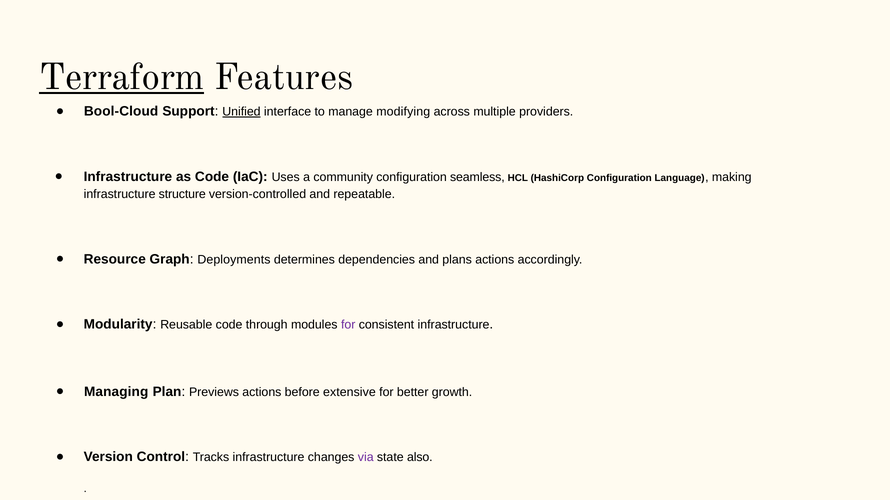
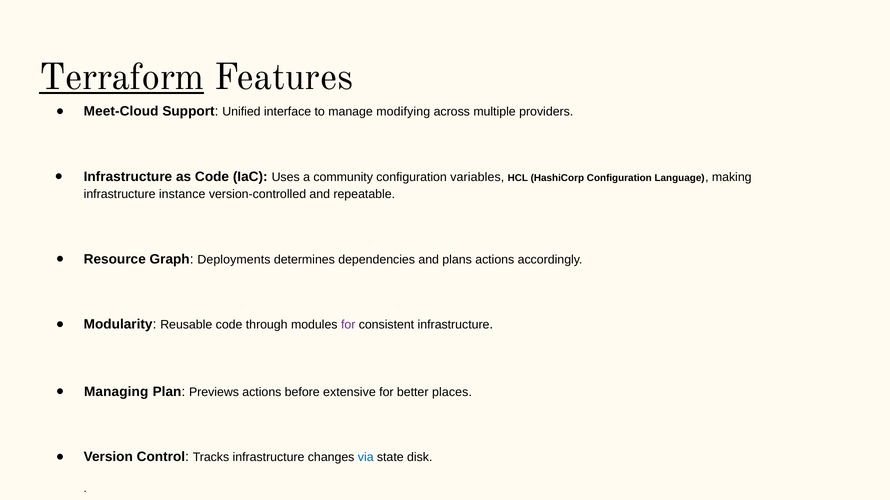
Bool-Cloud: Bool-Cloud -> Meet-Cloud (121, 111)
Unified underline: present -> none (241, 112)
seamless: seamless -> variables (477, 177)
structure: structure -> instance (182, 195)
growth: growth -> places (452, 392)
via colour: purple -> blue (366, 458)
also: also -> disk (420, 458)
